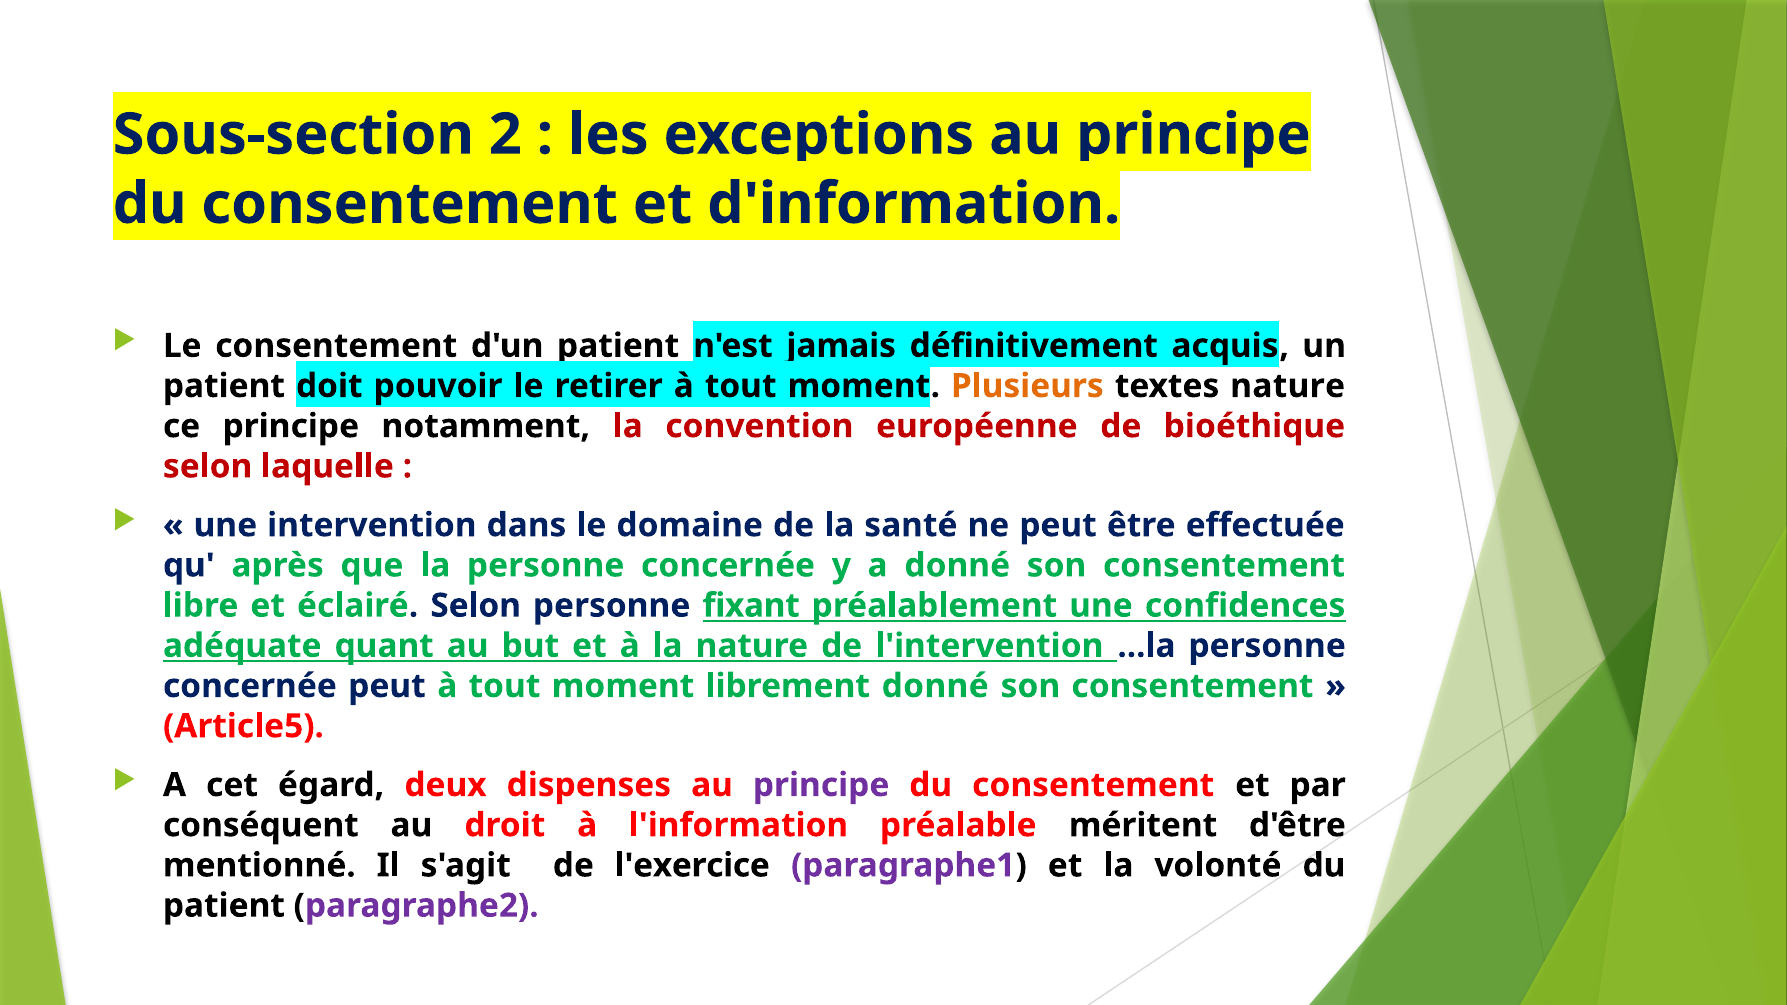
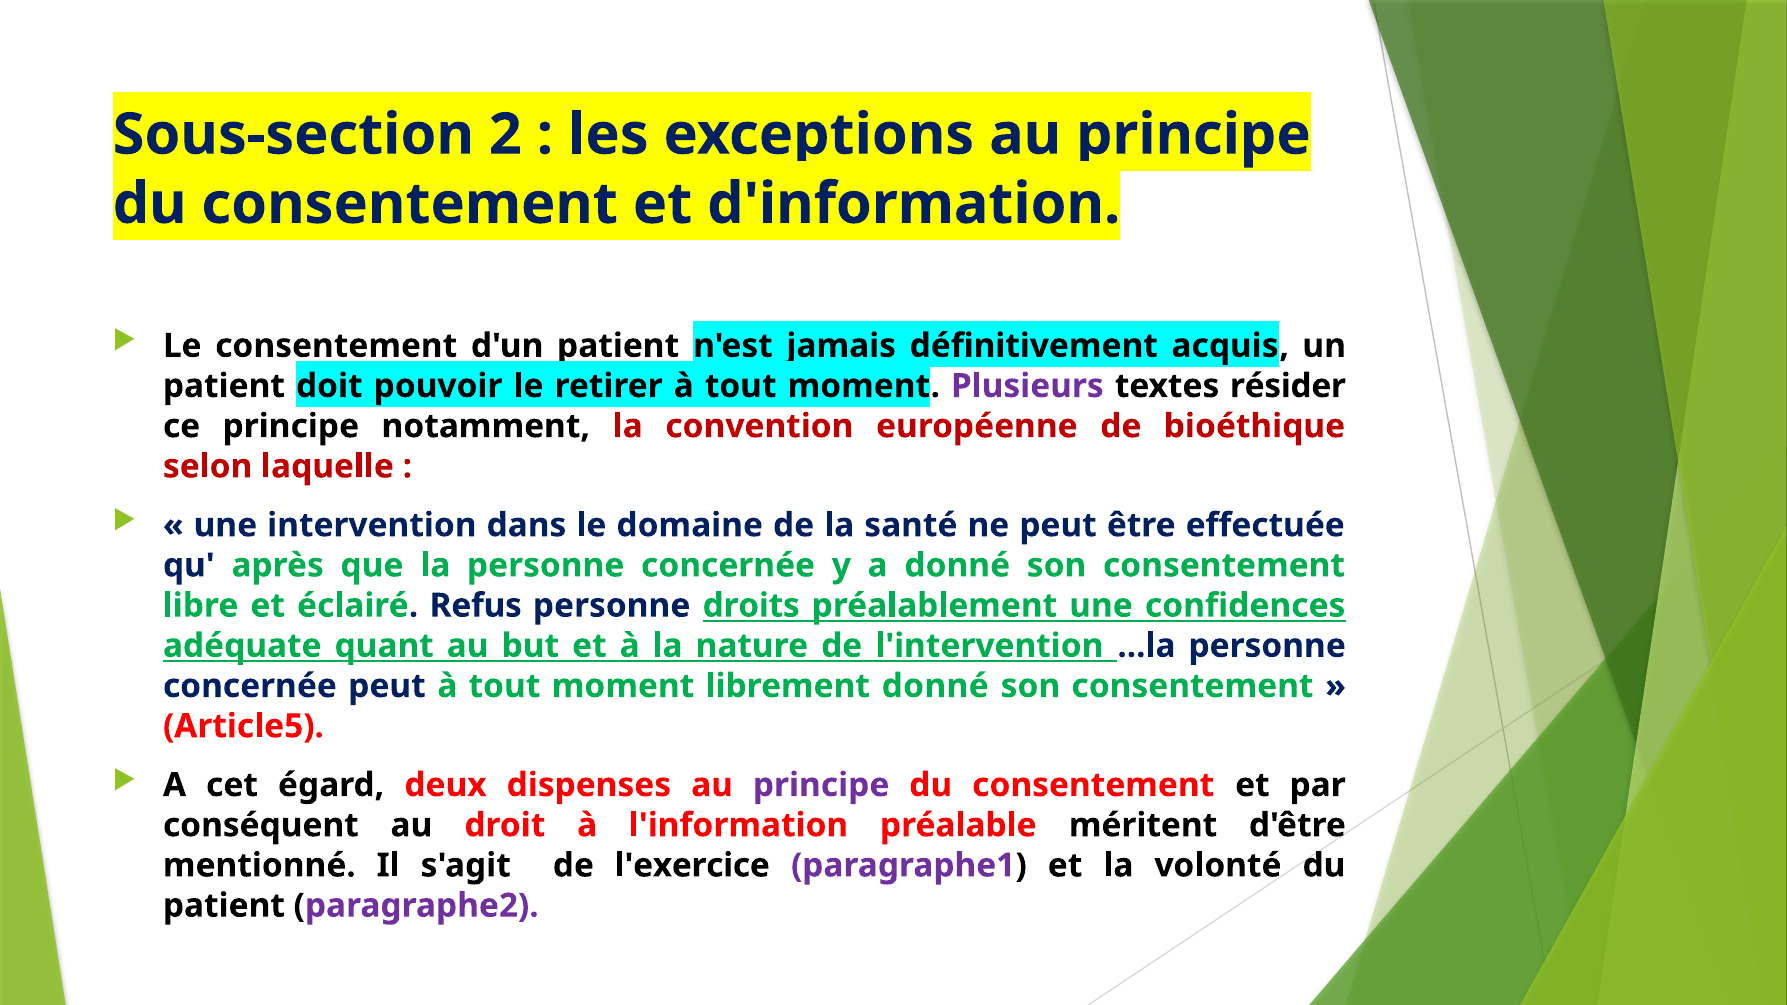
Plusieurs colour: orange -> purple (1027, 386)
textes nature: nature -> résider (1288, 386)
éclairé Selon: Selon -> Refus (476, 606)
fixant: fixant -> droits (751, 606)
